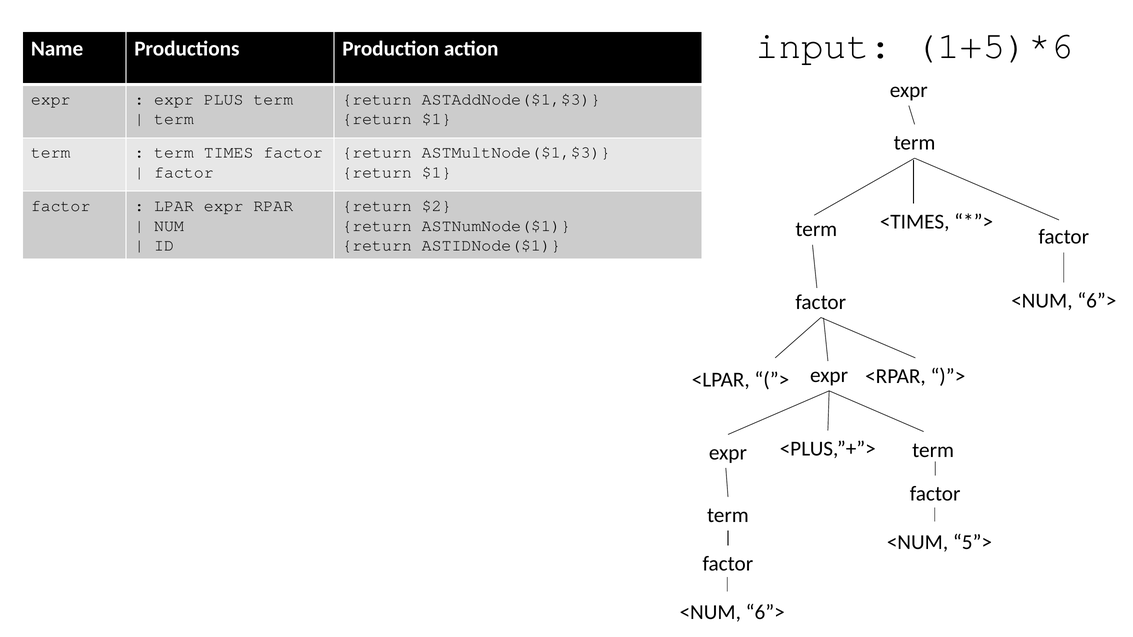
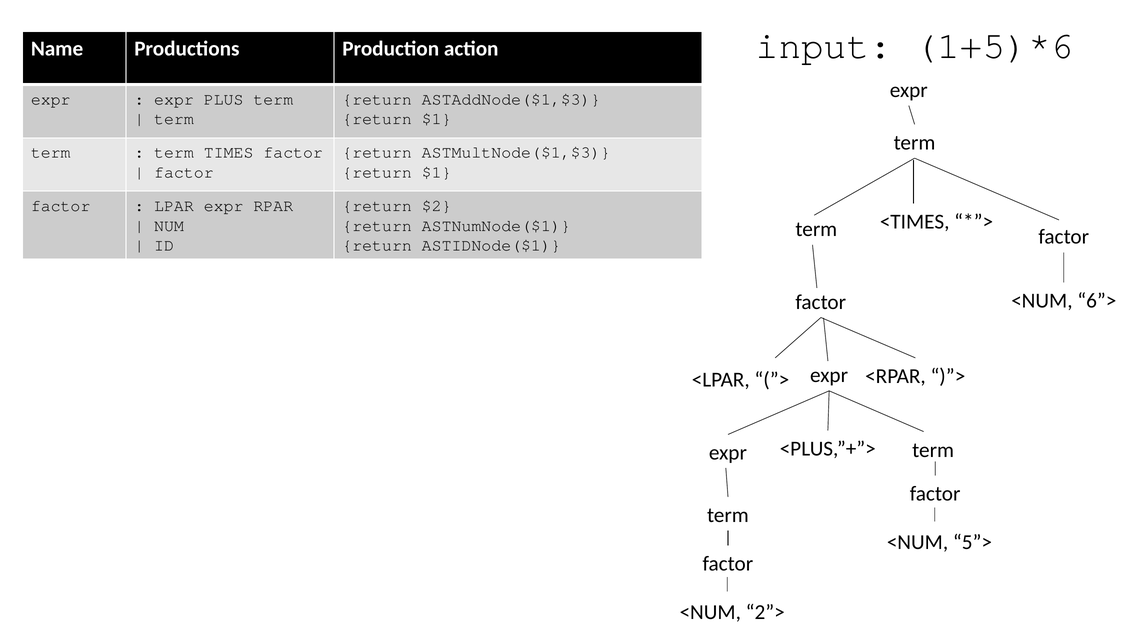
6”>: 6”> -> 2”> (765, 612)
